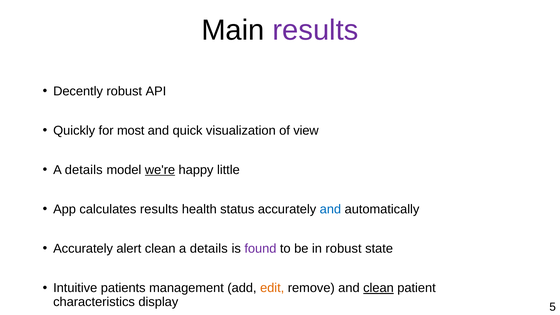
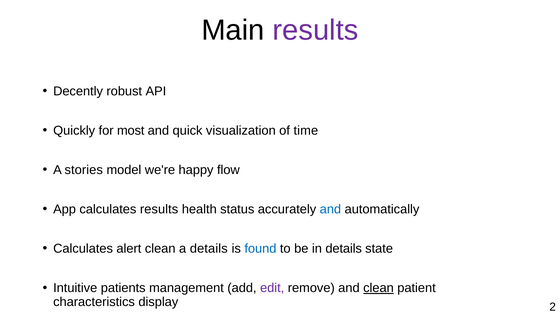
view: view -> time (306, 130)
details: details -> stories (84, 170)
we're underline: present -> none (160, 170)
little: little -> flow (228, 170)
Accurately: Accurately -> Calculates (83, 249)
found colour: purple -> blue (260, 249)
in robust: robust -> details (344, 249)
edit colour: orange -> purple (272, 288)
5: 5 -> 2 (553, 307)
